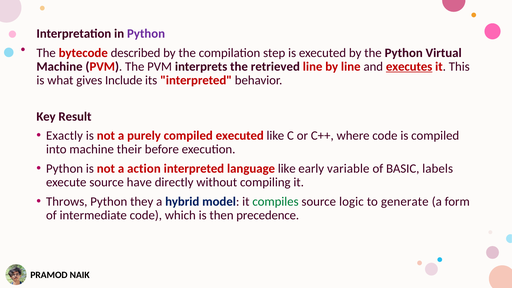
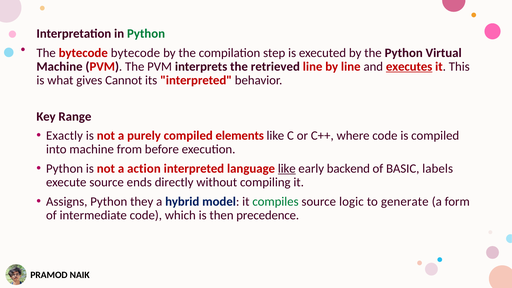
Python colour: purple -> green (146, 34)
bytecode described: described -> bytecode (135, 53)
Include: Include -> Cannot (124, 80)
Result: Result -> Range (75, 116)
compiled executed: executed -> elements (240, 136)
their: their -> from (129, 149)
like underline: none -> present (287, 169)
variable: variable -> backend (348, 169)
have: have -> ends (139, 182)
Throws: Throws -> Assigns (67, 202)
